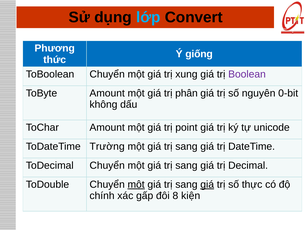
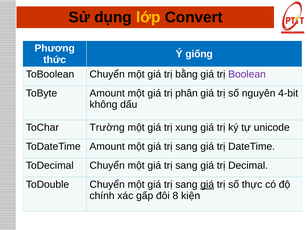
lớp colour: light blue -> yellow (148, 17)
xung: xung -> bằng (186, 74)
0-bit: 0-bit -> 4-bit (288, 93)
ToChar Amount: Amount -> Trường (107, 128)
point: point -> xung (186, 128)
ToDateTime Trường: Trường -> Amount (107, 147)
một underline: present -> none (136, 185)
